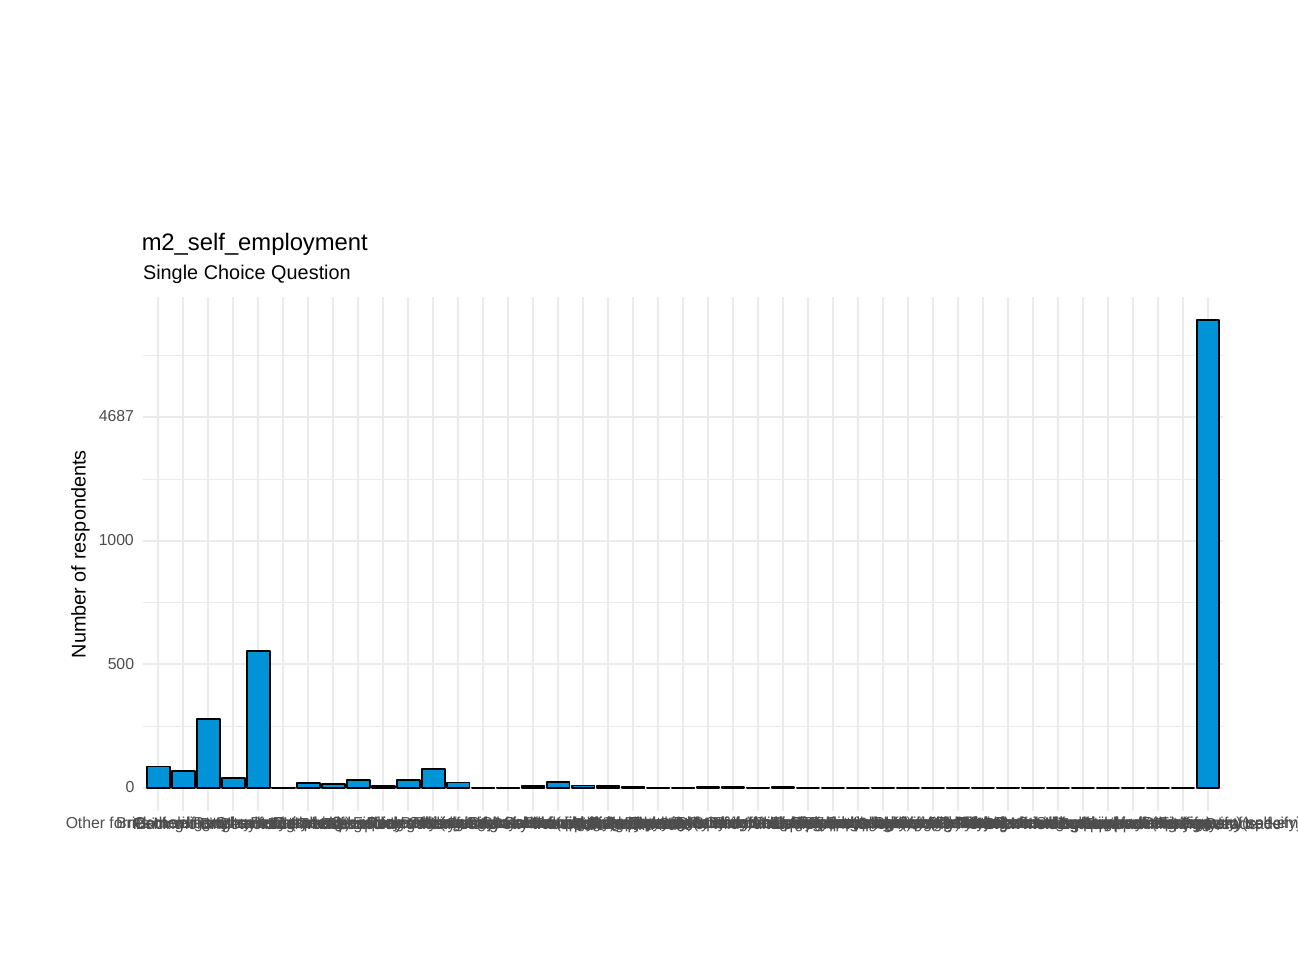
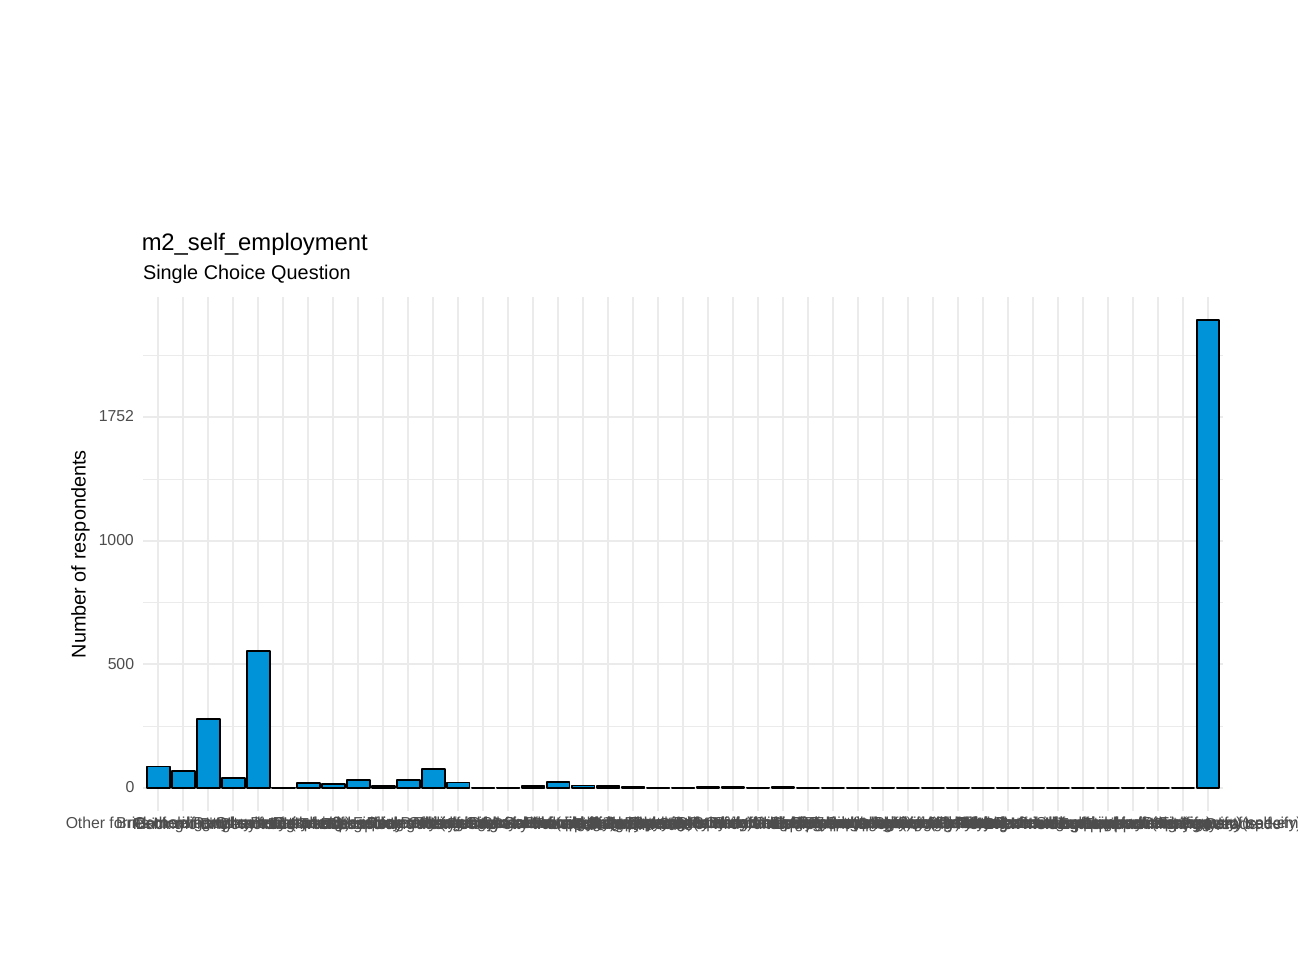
4687: 4687 -> 1752 (116, 416)
